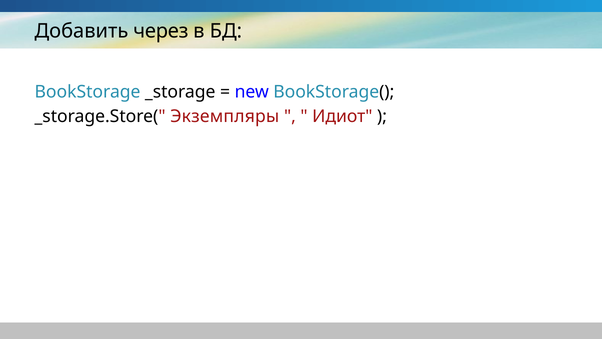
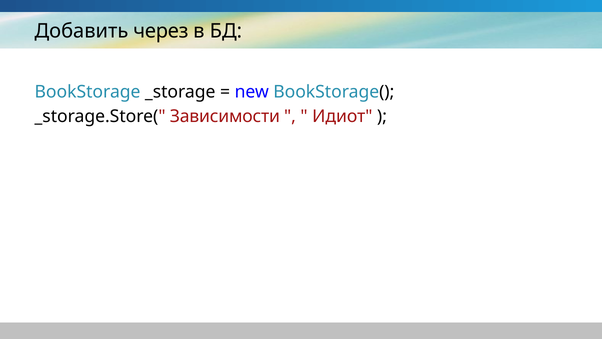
Экземпляры: Экземпляры -> Зависимости (225, 116)
